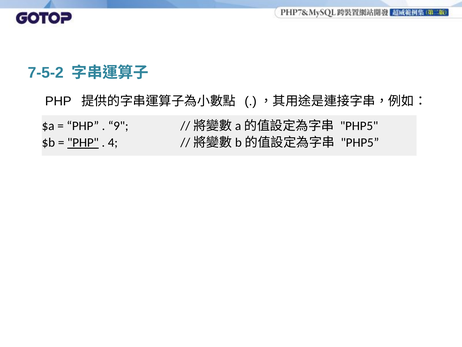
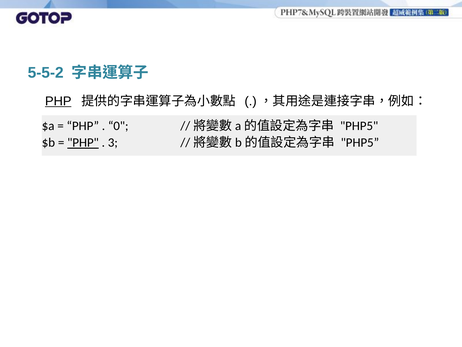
7-5-2: 7-5-2 -> 5-5-2 (46, 73)
PHP underline: none -> present (58, 101)
9: 9 -> 0 (118, 126)
4: 4 -> 3 (113, 142)
